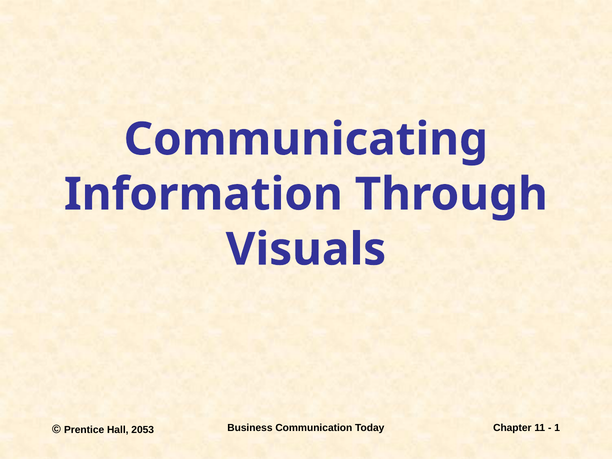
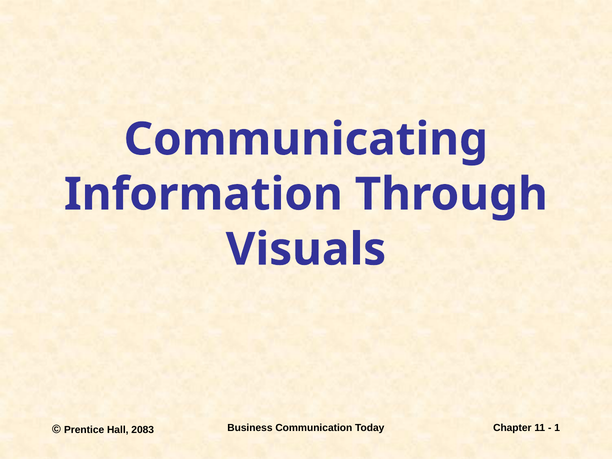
2053: 2053 -> 2083 (143, 430)
